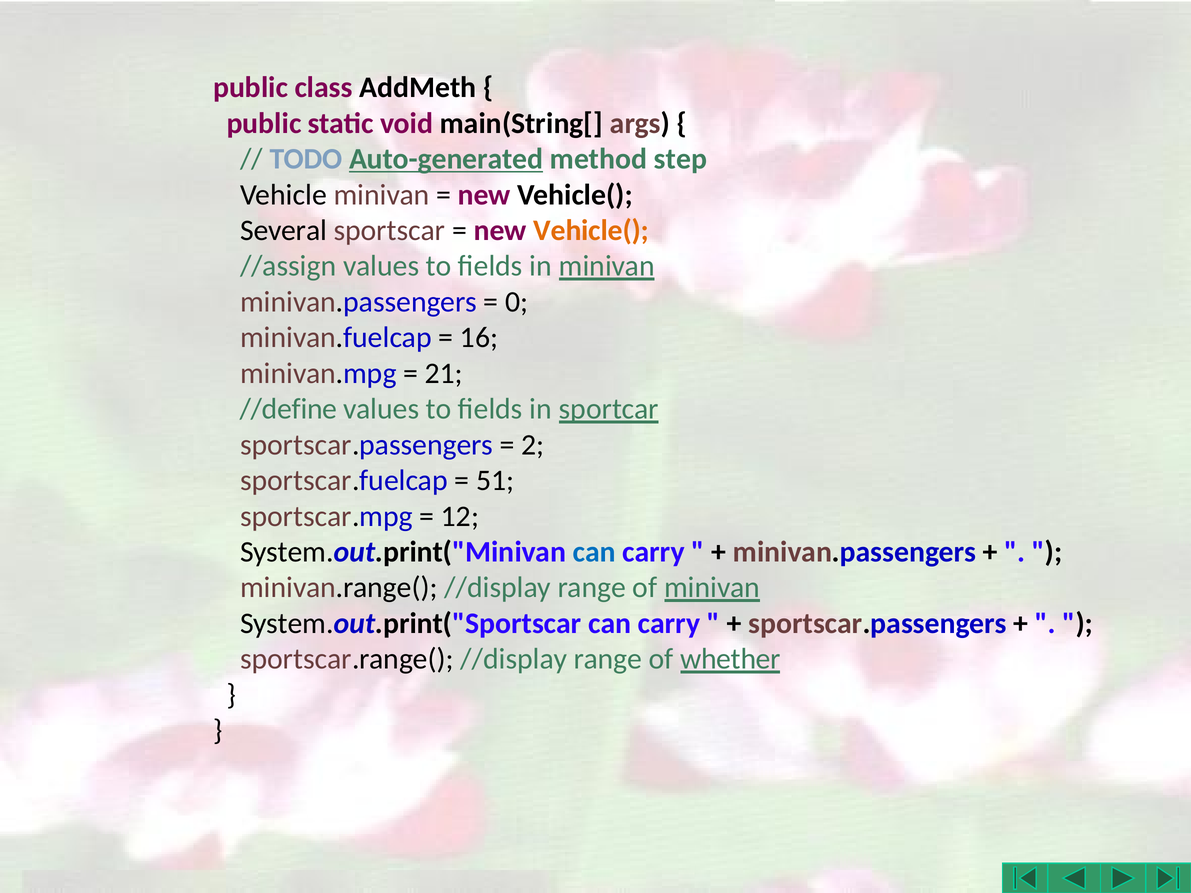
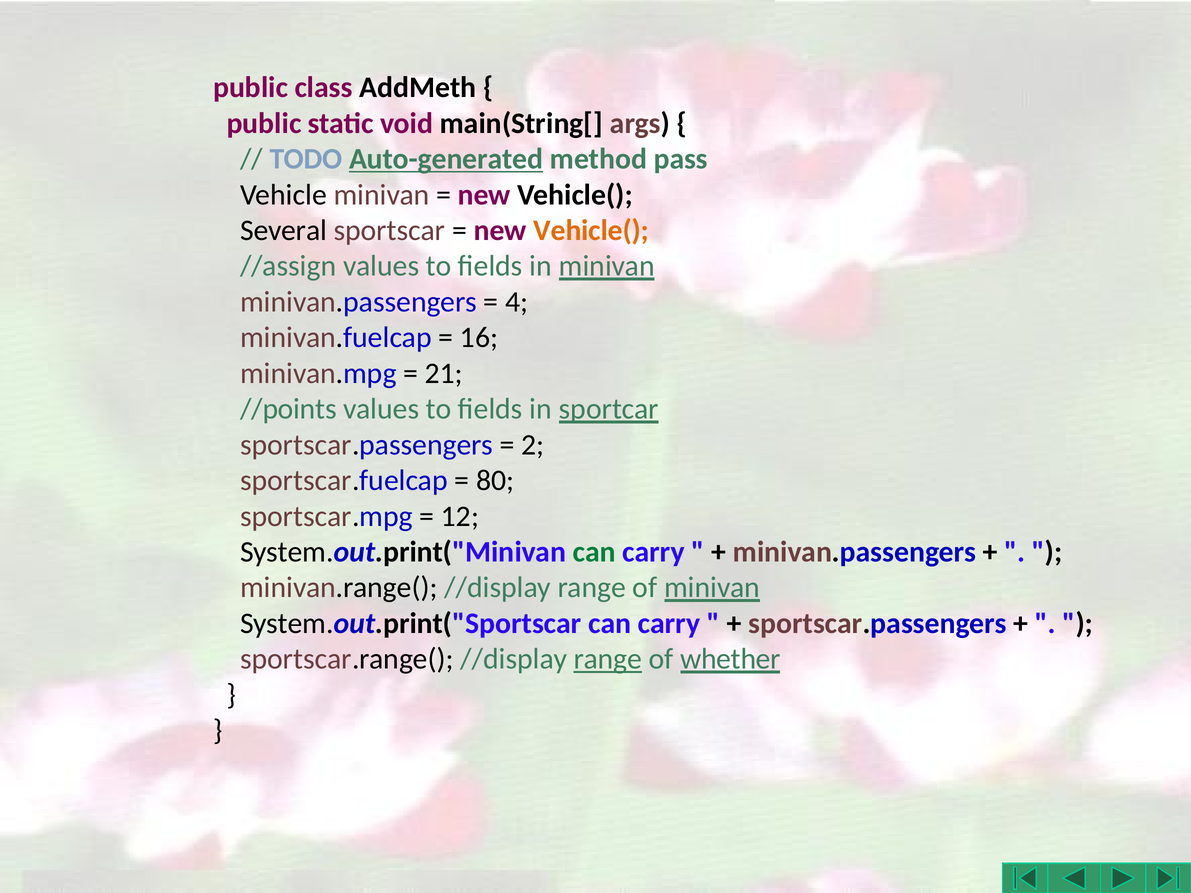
step: step -> pass (681, 159)
0: 0 -> 4 (517, 302)
//define: //define -> //points (288, 409)
51: 51 -> 80 (495, 481)
can colour: blue -> green (594, 552)
range underline: none -> present (608, 659)
